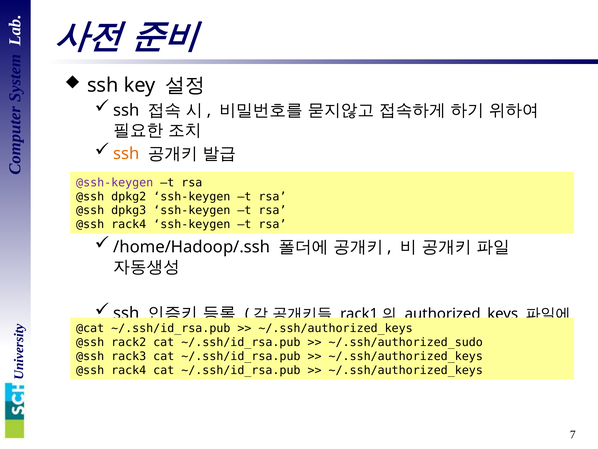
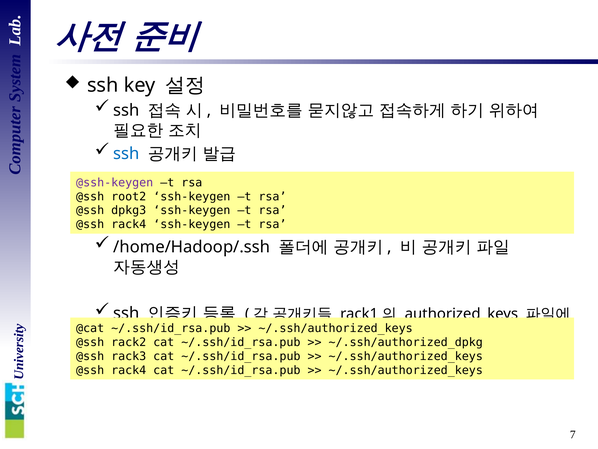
ssh colour: orange -> blue (126, 153)
dpkg2: dpkg2 -> root2 (129, 196)
~/.ssh/authorized_sudo: ~/.ssh/authorized_sudo -> ~/.ssh/authorized_dpkg (406, 342)
